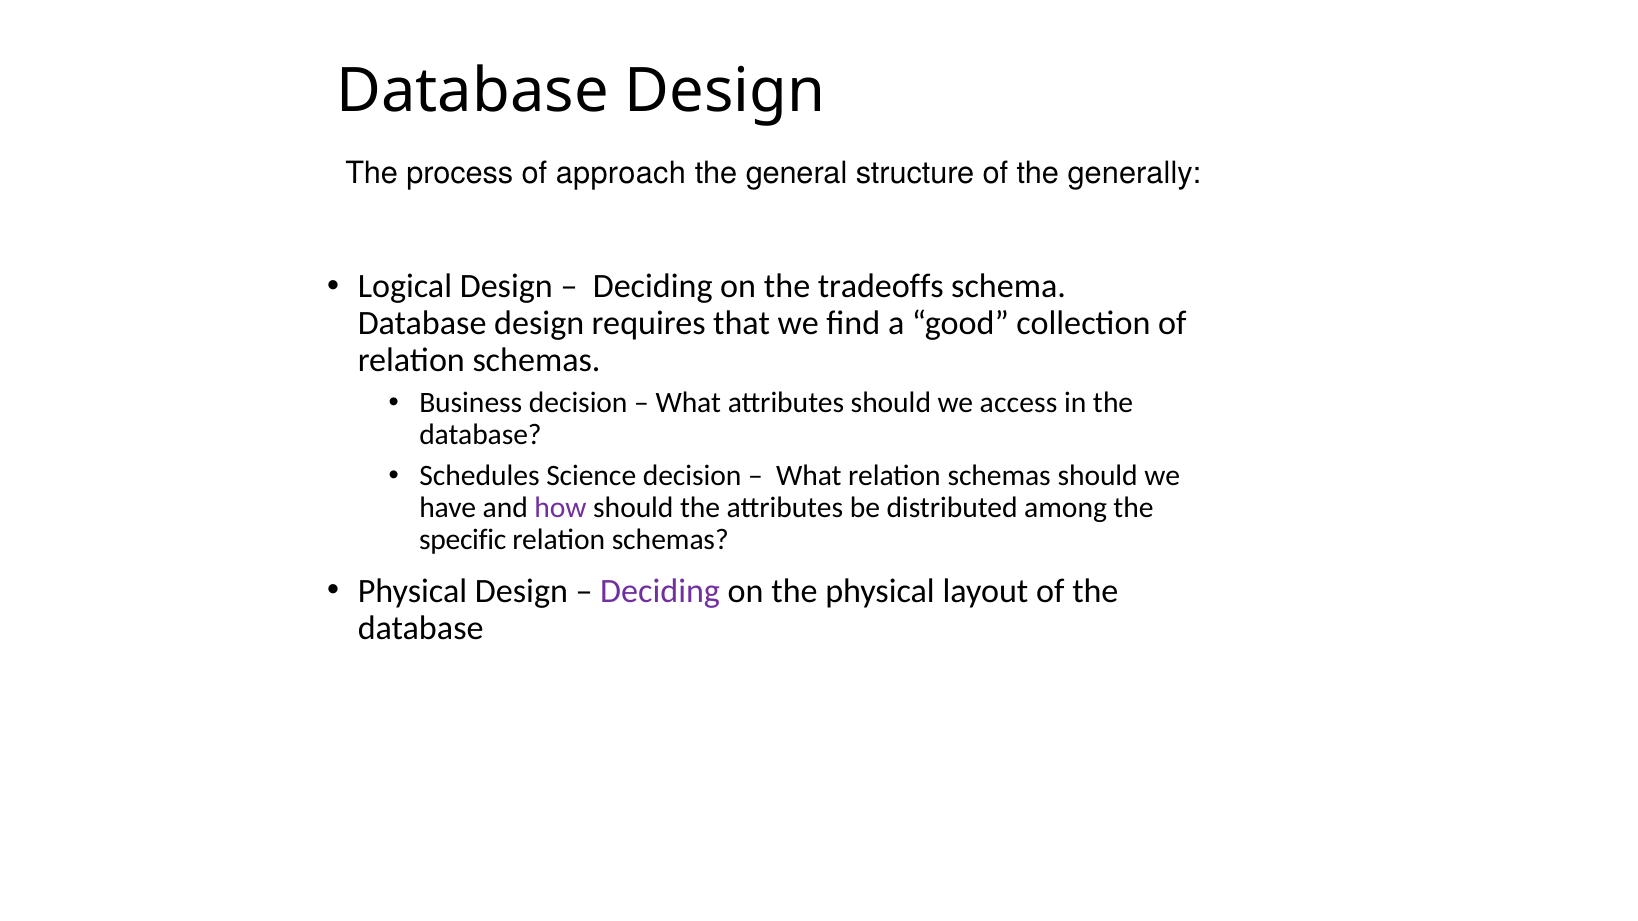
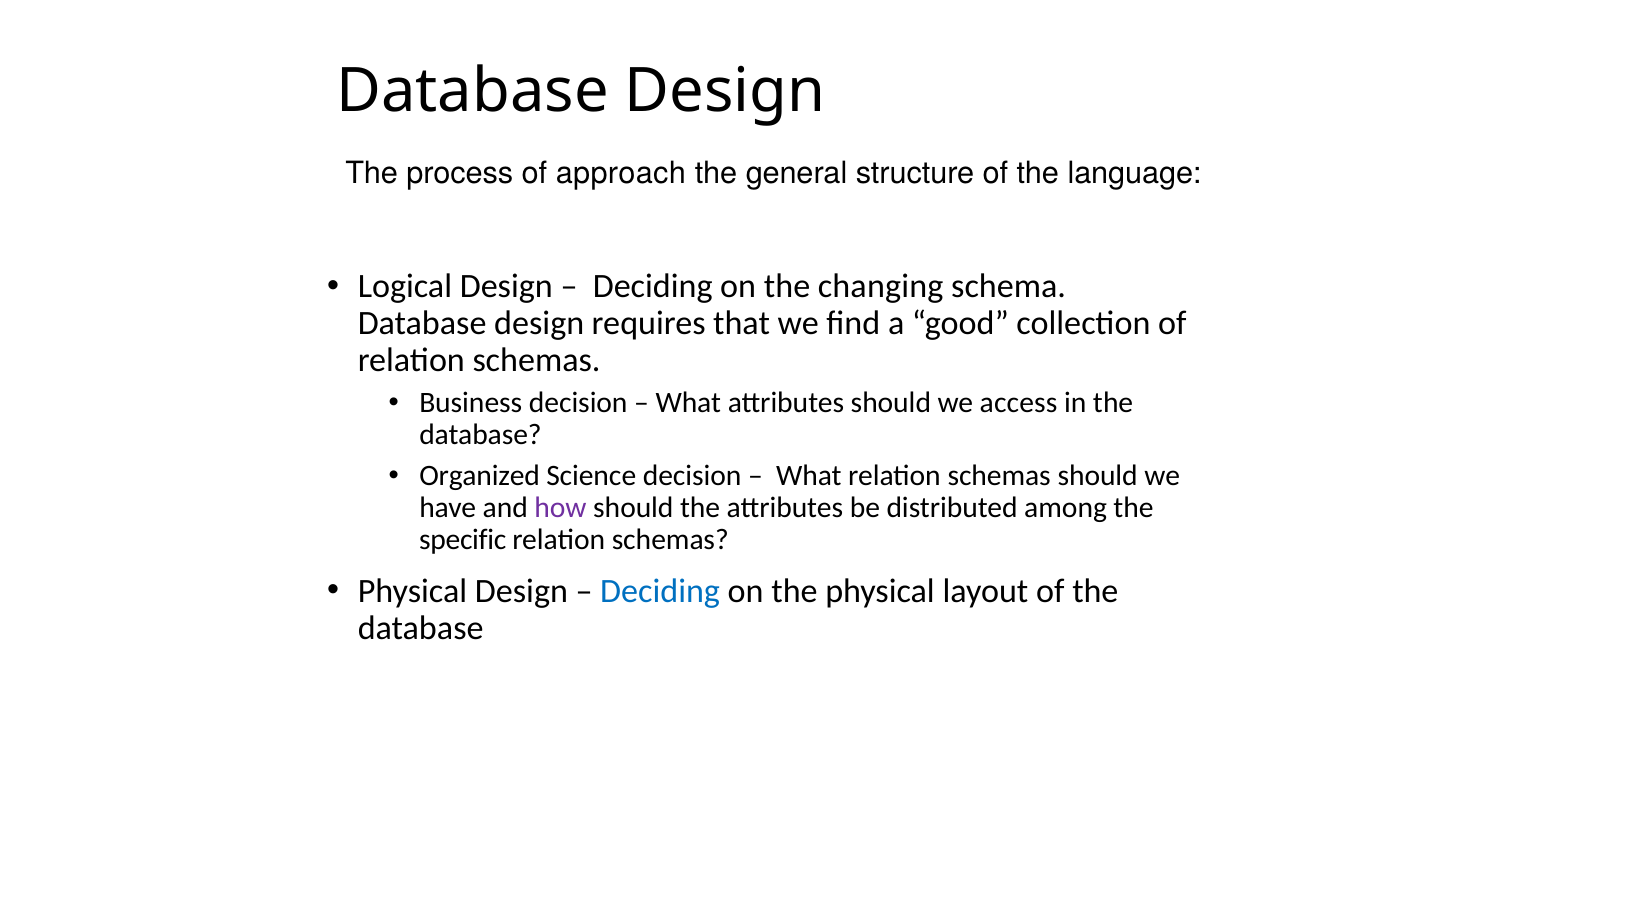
generally: generally -> language (1135, 173)
tradeoffs: tradeoffs -> changing (881, 287)
Schedules: Schedules -> Organized (480, 476)
Deciding colour: purple -> blue (660, 591)
